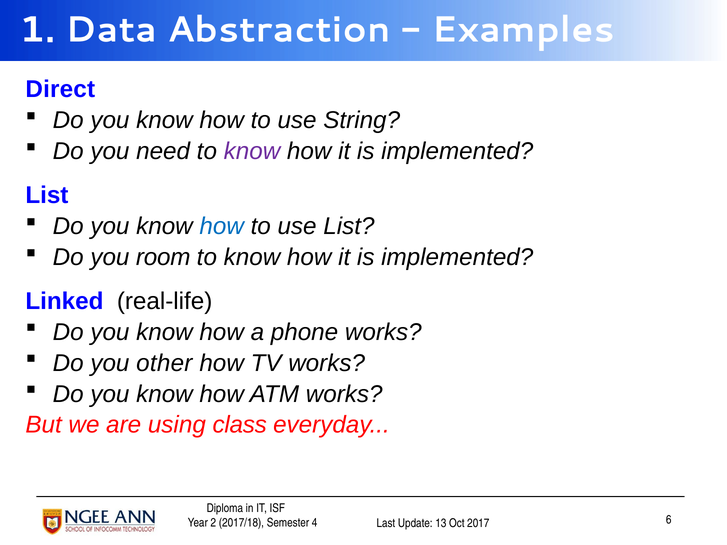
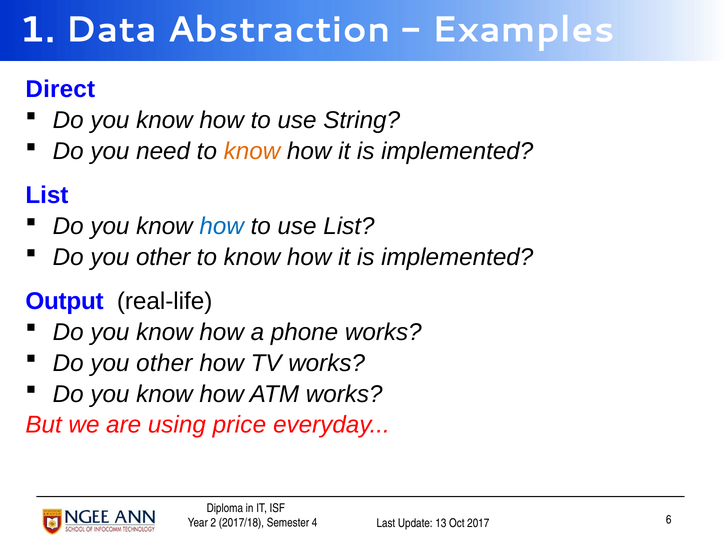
know colour: purple -> orange (252, 151)
room: room -> other (163, 257)
Linked: Linked -> Output (65, 301)
class: class -> price (239, 425)
